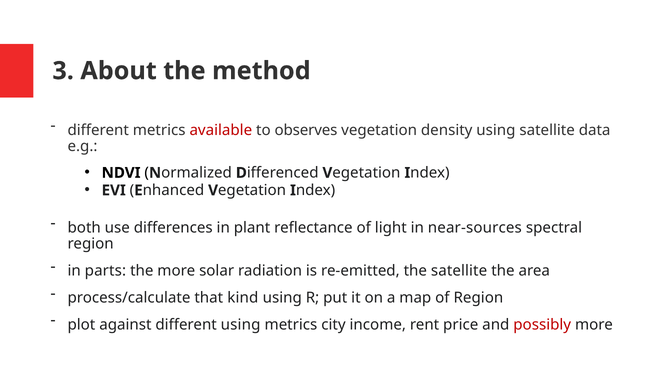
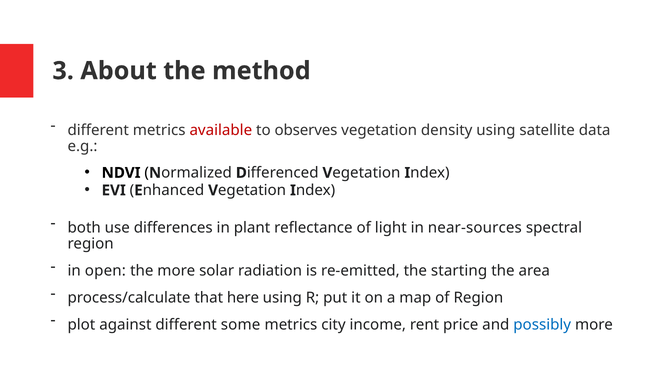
parts: parts -> open (105, 271)
the satellite: satellite -> starting (459, 271)
kind: kind -> here (243, 298)
different using: using -> some (241, 325)
possibly colour: red -> blue (542, 325)
